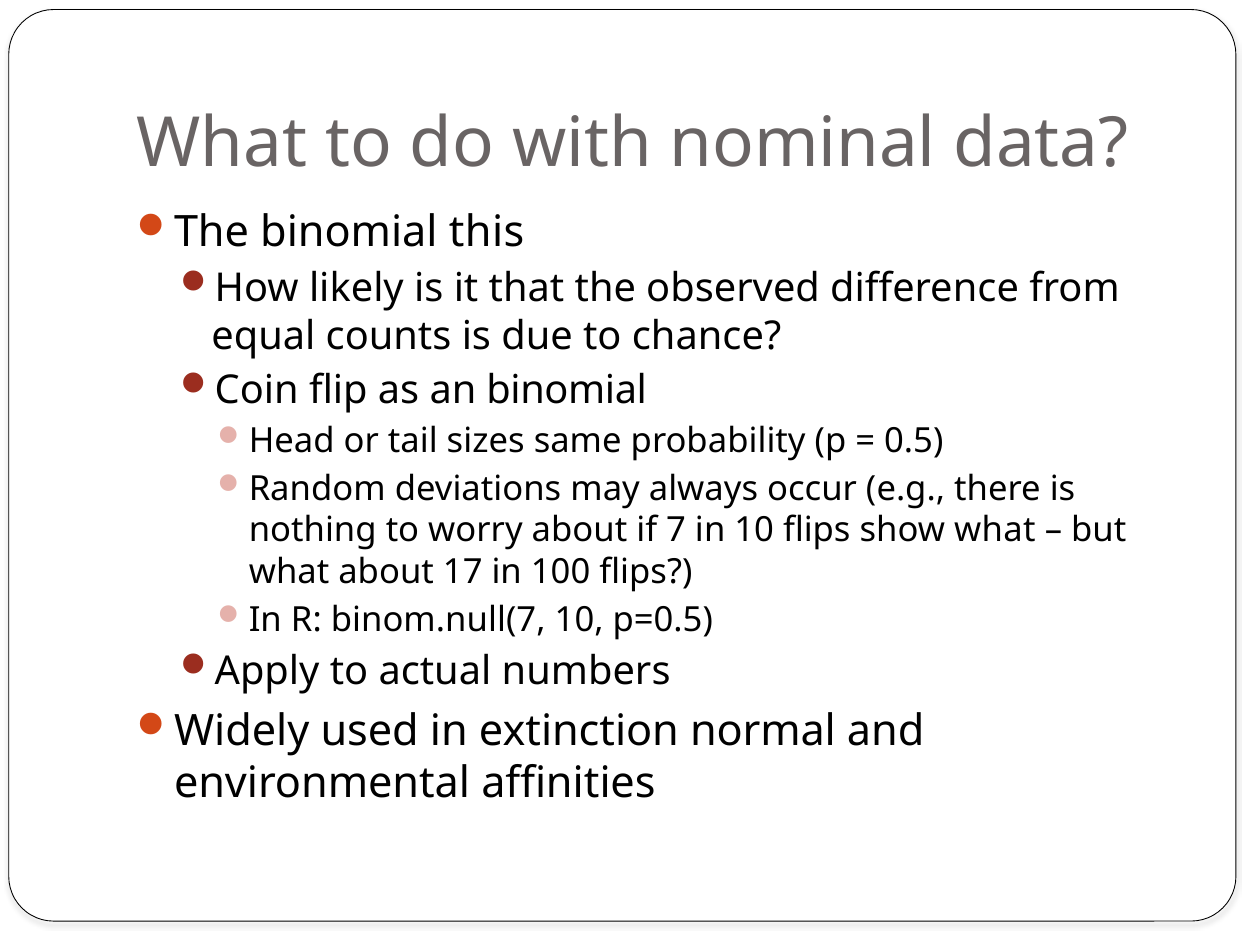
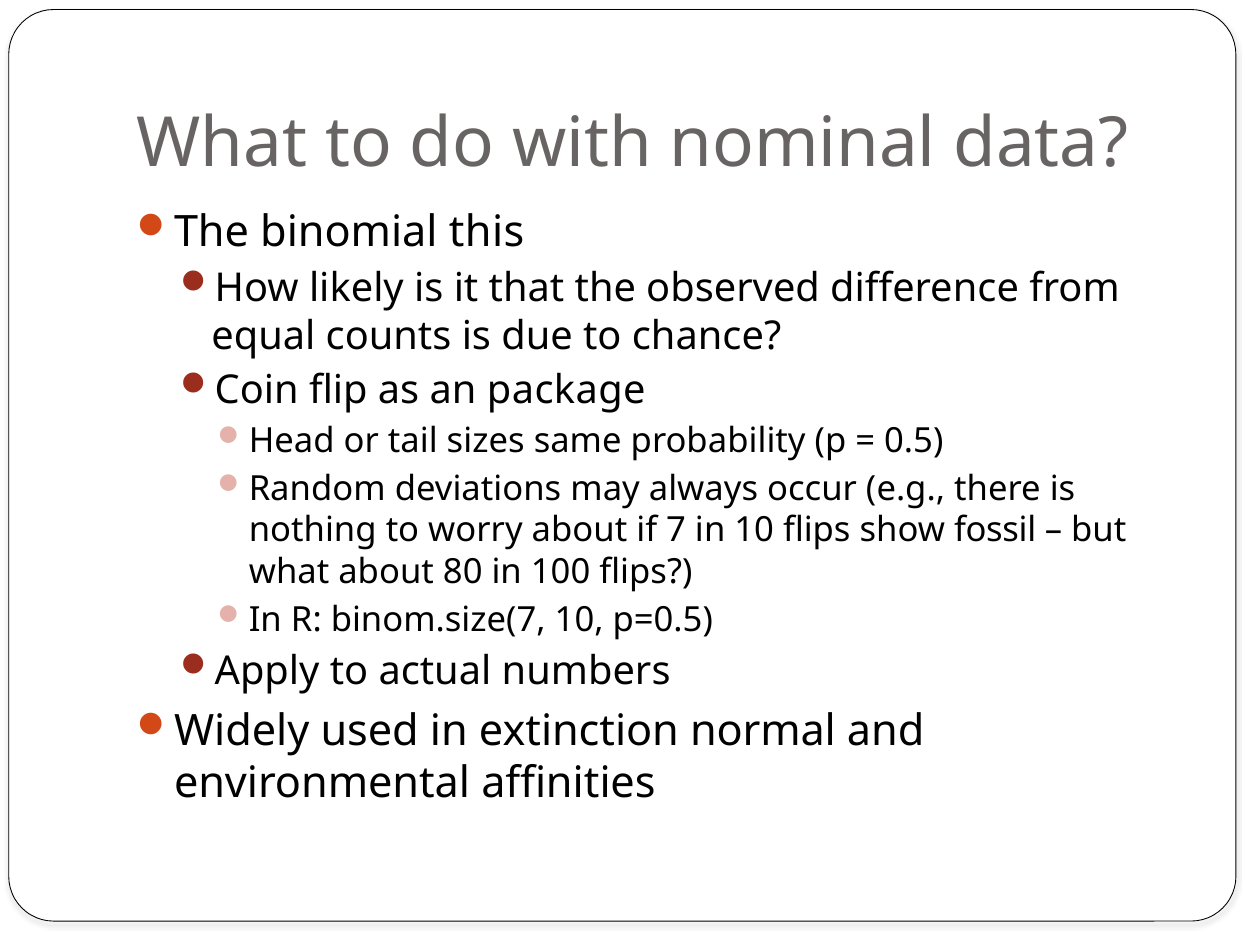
an binomial: binomial -> package (566, 390)
show what: what -> fossil (995, 530)
17: 17 -> 80 (463, 572)
binom.null(7: binom.null(7 -> binom.size(7 (438, 620)
